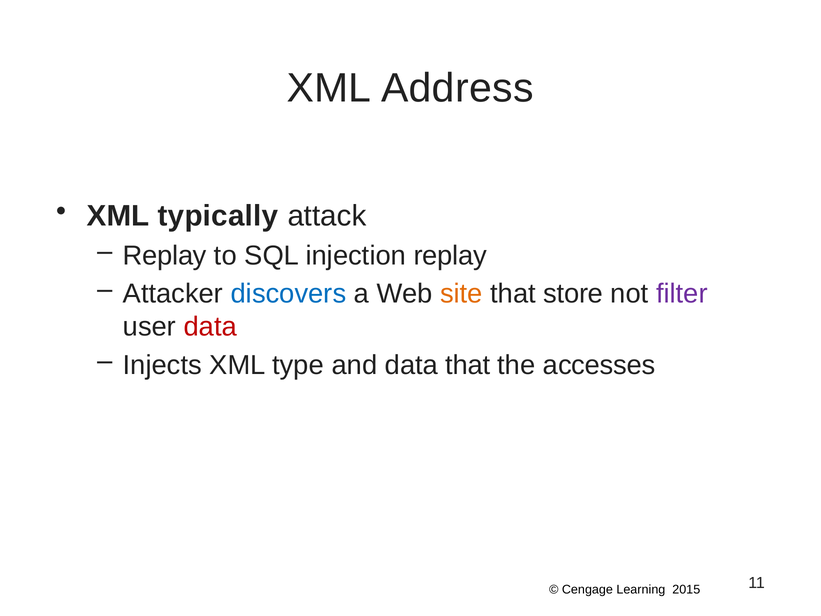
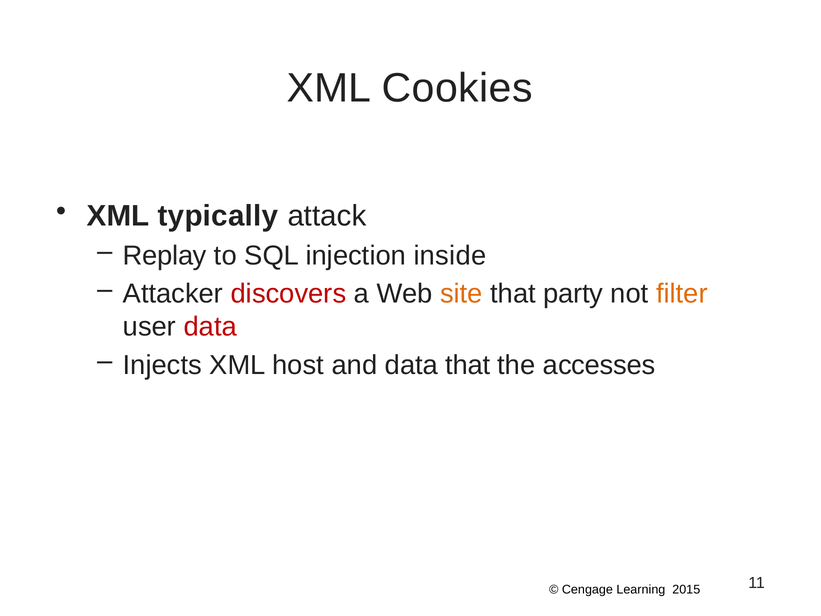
Address: Address -> Cookies (457, 88)
injection replay: replay -> inside (450, 255)
discovers colour: blue -> red (288, 294)
store: store -> party (573, 294)
filter colour: purple -> orange (682, 294)
type: type -> host (298, 365)
